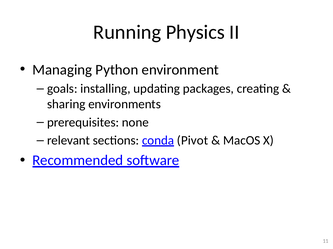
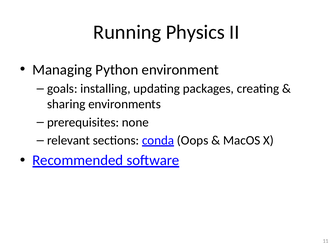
Pivot: Pivot -> Oops (193, 141)
